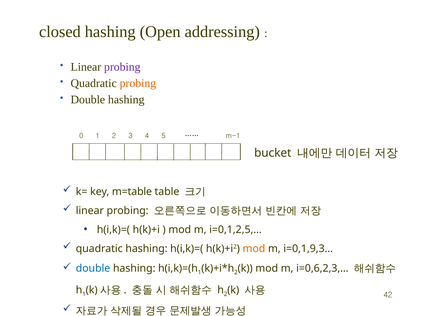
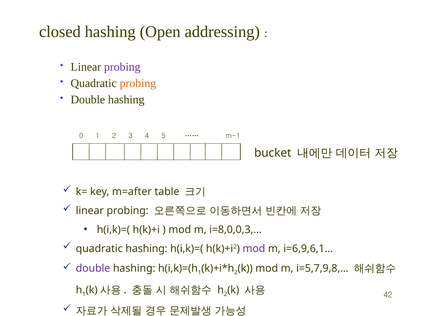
m=table: m=table -> m=after (132, 192)
i=0,1,2,5,…: i=0,1,2,5,… -> i=8,0,0,3,… (235, 229)
mod colour: orange -> purple (254, 248)
i=0,1,9,3…: i=0,1,9,3… -> i=6,9,6,1… (308, 248)
double colour: blue -> purple (93, 268)
i=0,6,2,3,…: i=0,6,2,3,… -> i=5,7,9,8,… (322, 268)
